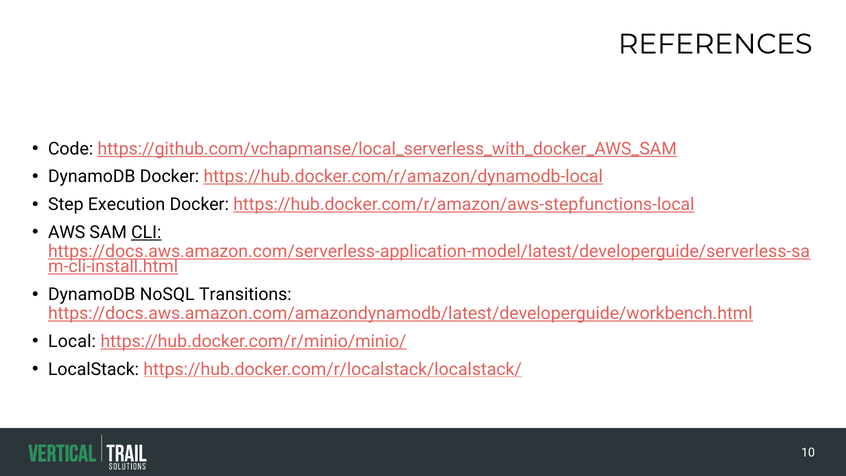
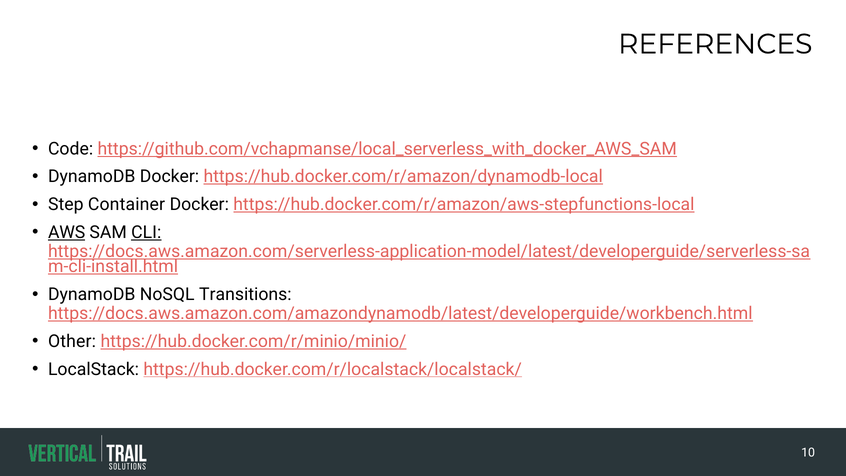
Execution: Execution -> Container (126, 204)
AWS underline: none -> present (67, 232)
Local: Local -> Other (72, 341)
